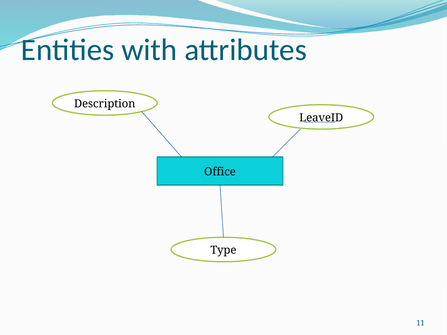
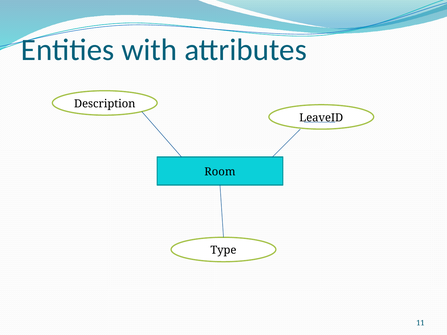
Office: Office -> Room (220, 172)
